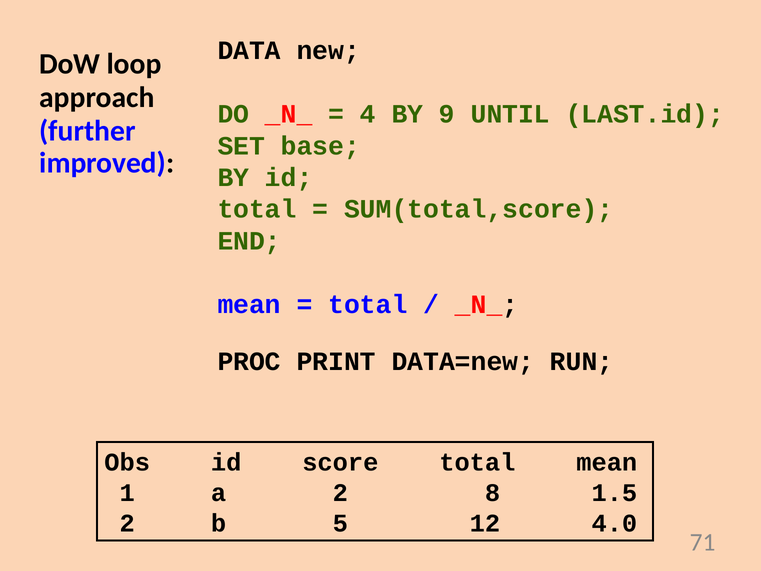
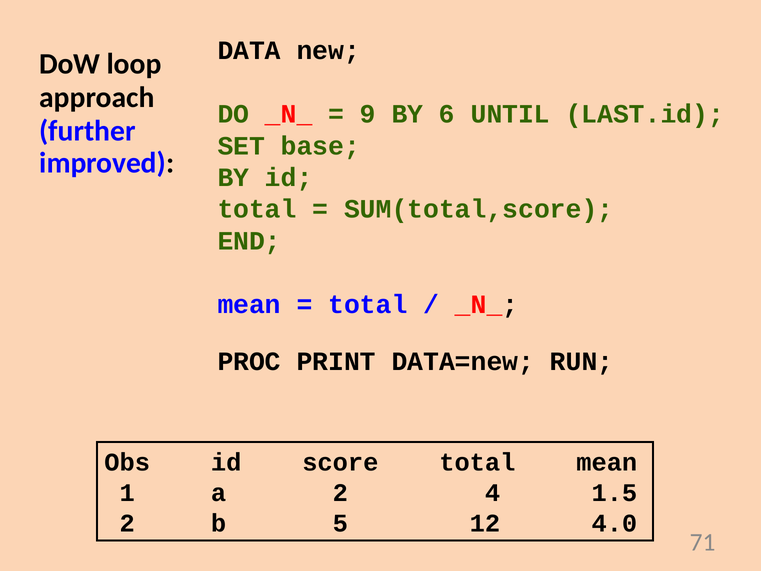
4: 4 -> 9 (368, 114)
9: 9 -> 6 (447, 114)
8: 8 -> 4 (493, 493)
